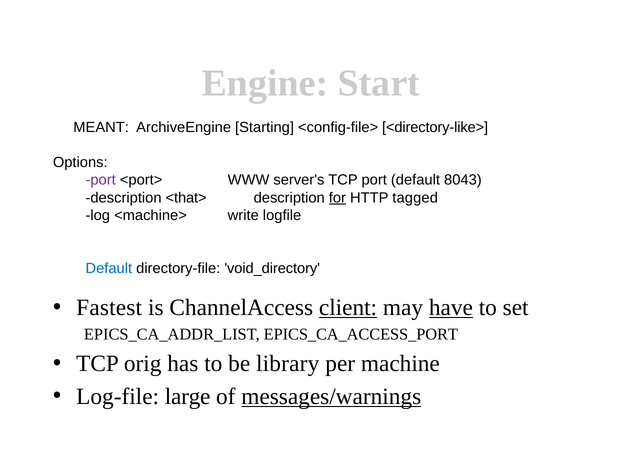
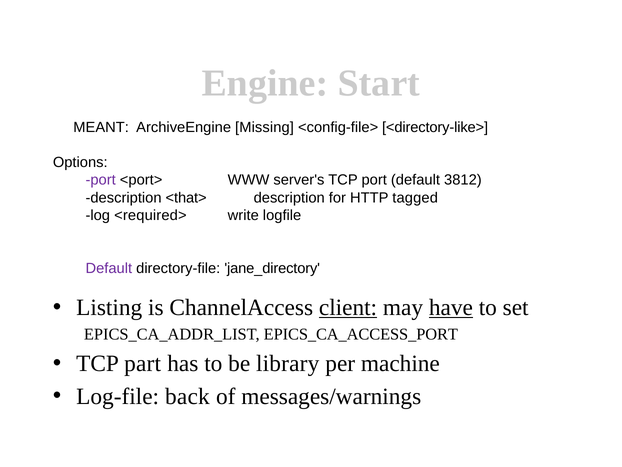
Starting: Starting -> Missing (264, 127)
8043: 8043 -> 3812 (463, 180)
for underline: present -> none (337, 198)
<machine>: <machine> -> <required> (150, 215)
Default colour: blue -> purple (109, 268)
void_directory: void_directory -> jane_directory (272, 268)
Fastest: Fastest -> Listing (109, 307)
orig: orig -> part (143, 363)
large: large -> back (187, 396)
messages/warnings underline: present -> none (331, 396)
